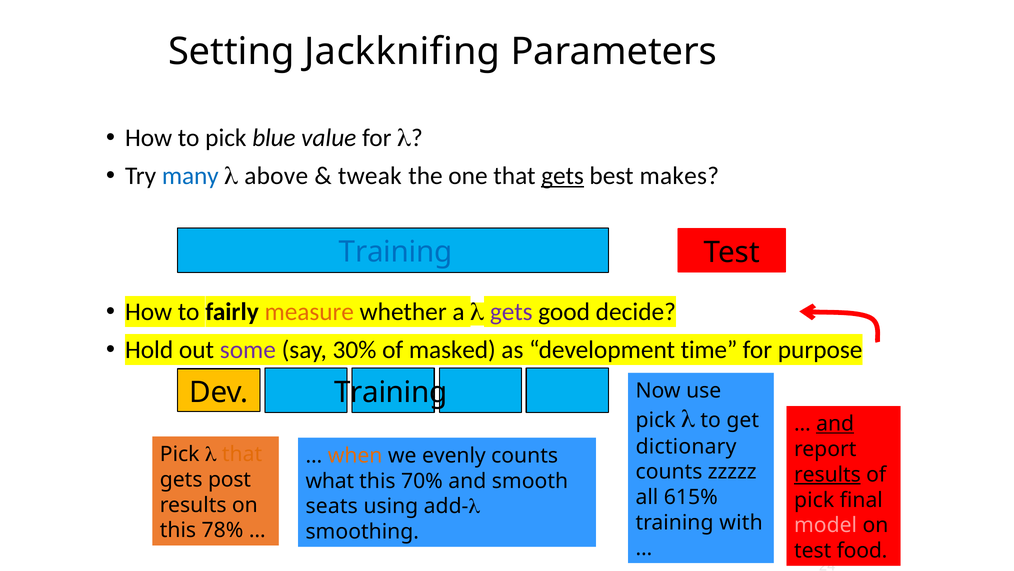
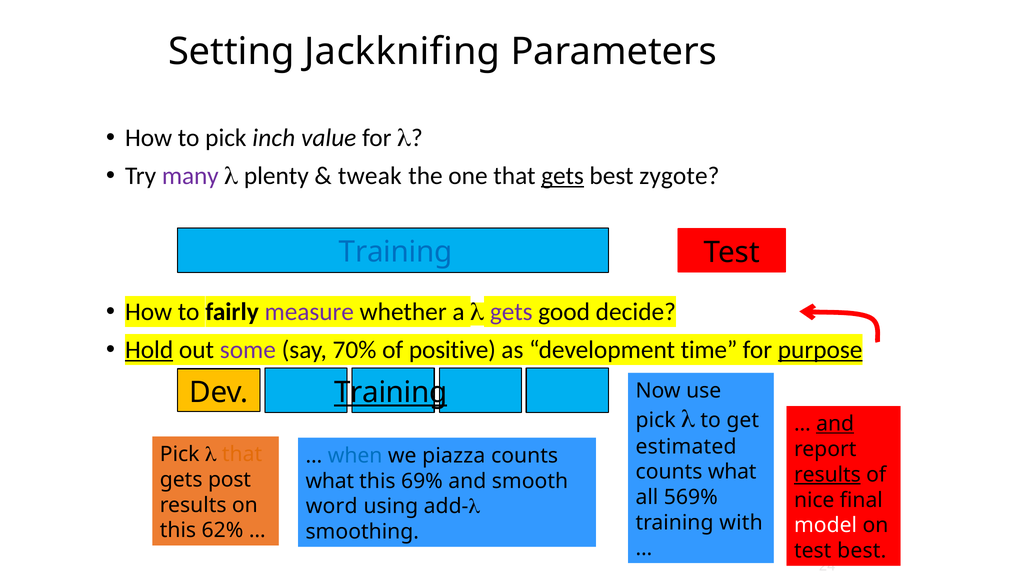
blue: blue -> inch (274, 138)
many colour: blue -> purple (190, 176)
above: above -> plenty (276, 176)
makes: makes -> zygote (679, 176)
measure colour: orange -> purple (309, 311)
Hold underline: none -> present (149, 349)
30%: 30% -> 70% (354, 349)
masked: masked -> positive (452, 349)
purpose underline: none -> present (820, 349)
Training underline: none -> present (391, 392)
dictionary: dictionary -> estimated (686, 446)
when colour: orange -> blue (355, 455)
evenly: evenly -> piazza (454, 455)
zzzzz: zzzzz -> what (732, 471)
70%: 70% -> 69% (422, 481)
615%: 615% -> 569% (691, 497)
pick: pick -> nice (814, 500)
seats: seats -> word (332, 506)
model colour: pink -> white (826, 525)
78%: 78% -> 62% (222, 530)
food: food -> best (862, 550)
